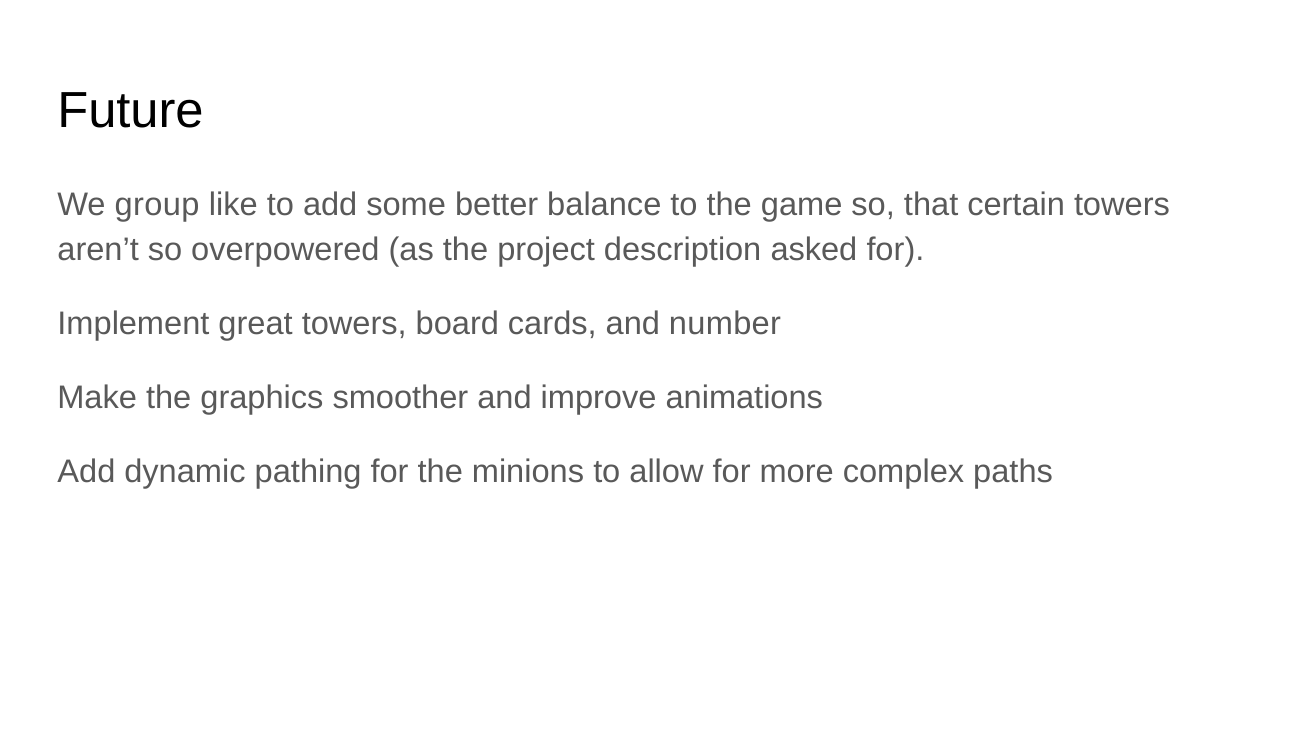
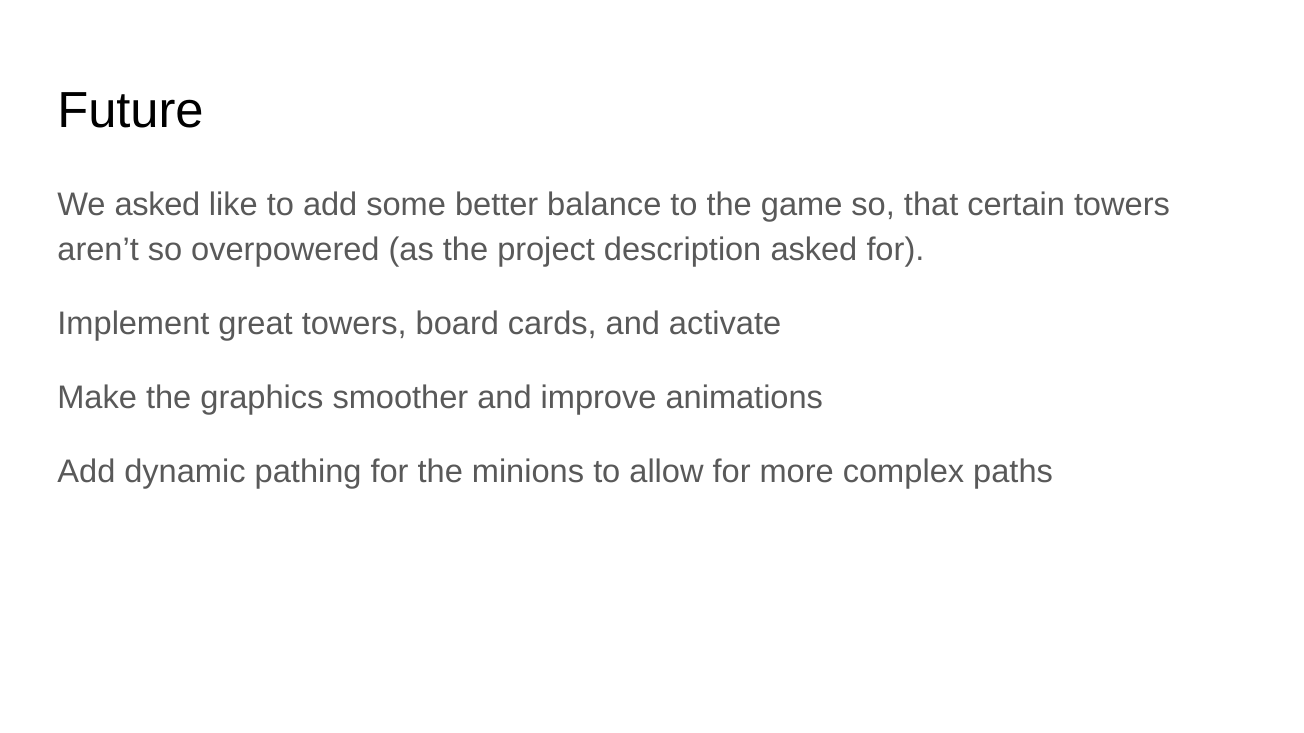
We group: group -> asked (157, 205)
number: number -> activate (725, 324)
